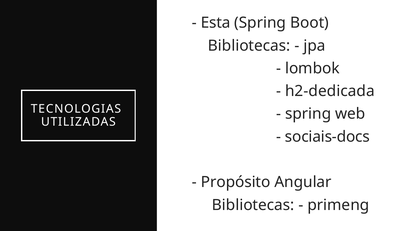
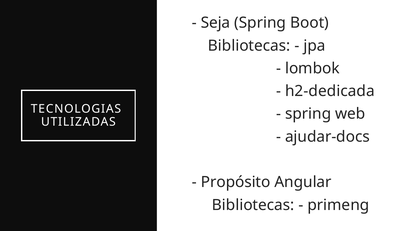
Esta: Esta -> Seja (216, 23)
sociais-docs: sociais-docs -> ajudar-docs (327, 137)
